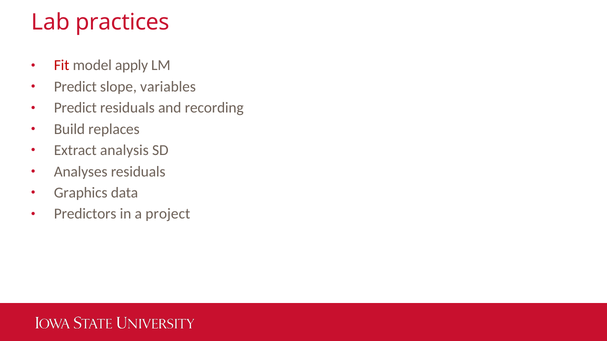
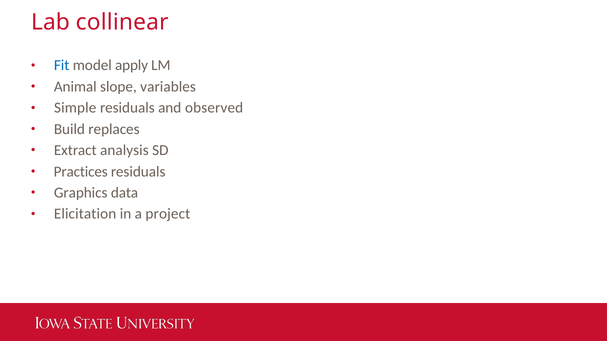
practices: practices -> collinear (122, 22)
Fit colour: red -> blue (62, 66)
Predict: Predict -> Animal (75, 87)
Predict: Predict -> Simple (75, 108)
recording: recording -> observed (214, 108)
Analyses: Analyses -> Practices (81, 172)
Predictors: Predictors -> Elicitation (85, 214)
